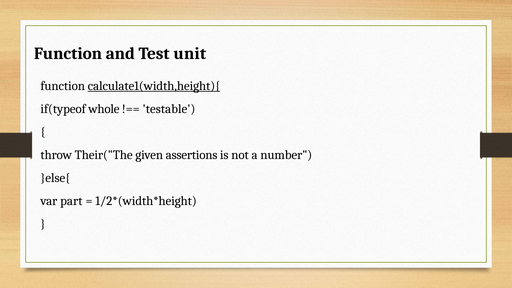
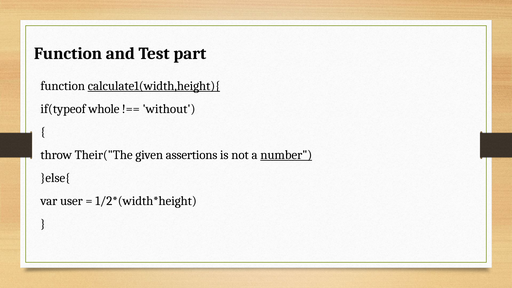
unit: unit -> part (190, 53)
testable: testable -> without (169, 109)
number underline: none -> present (286, 155)
part: part -> user (71, 201)
